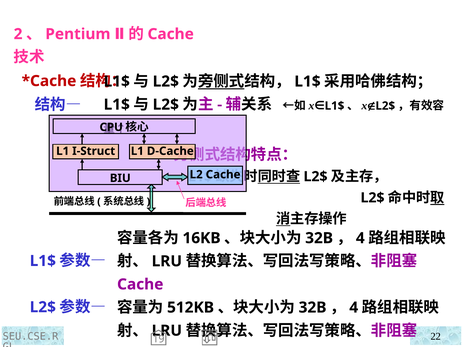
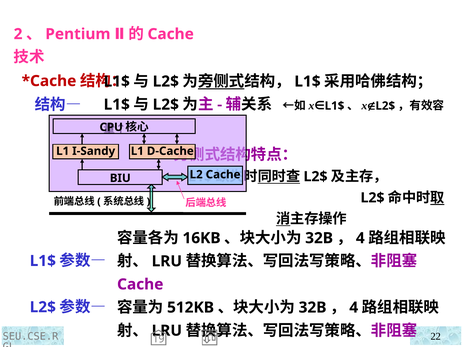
I-Struct: I-Struct -> I-Sandy (94, 151)
